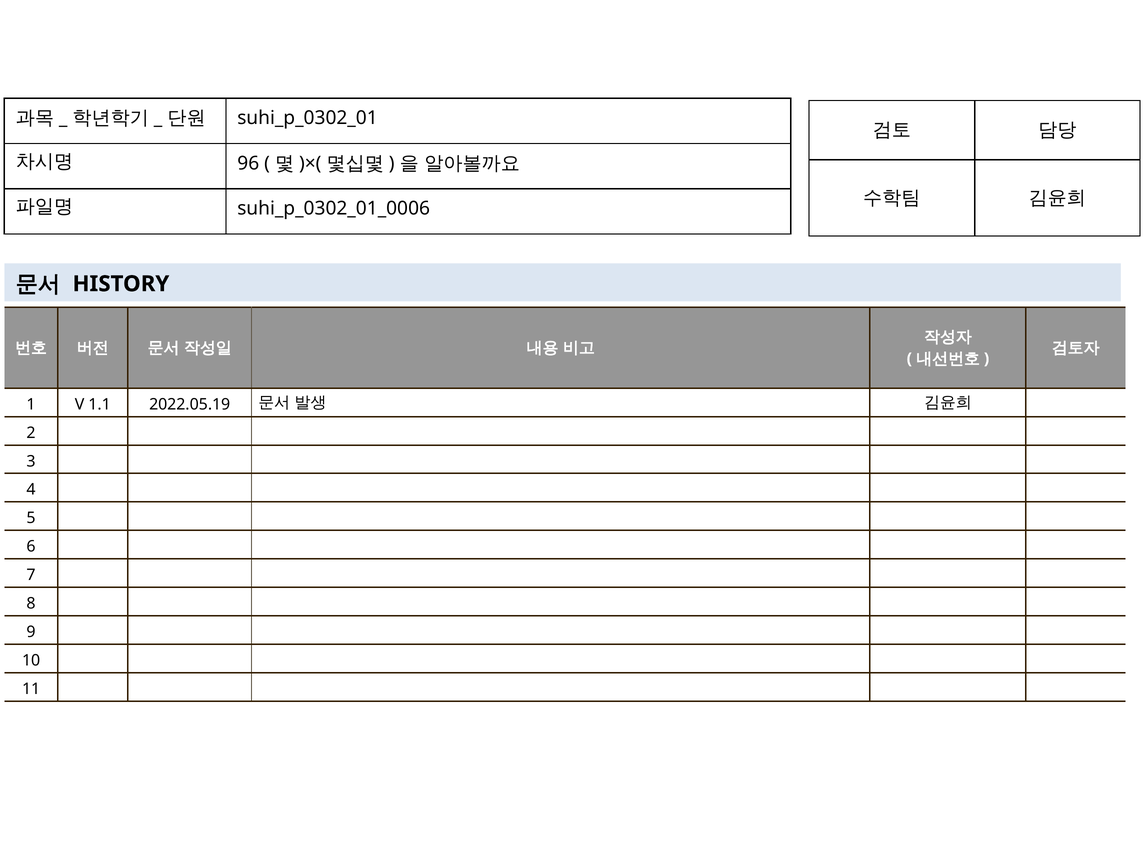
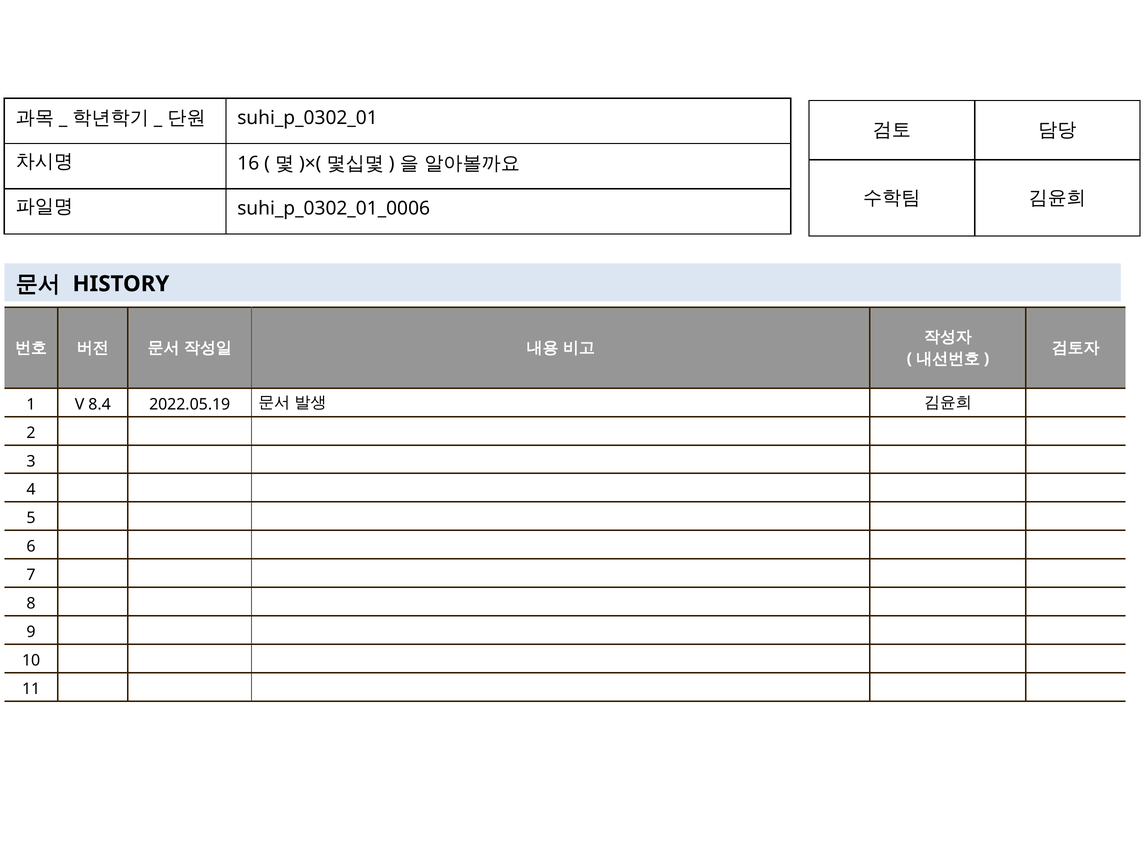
96: 96 -> 16 (248, 163)
1.1: 1.1 -> 8.4 (100, 404)
